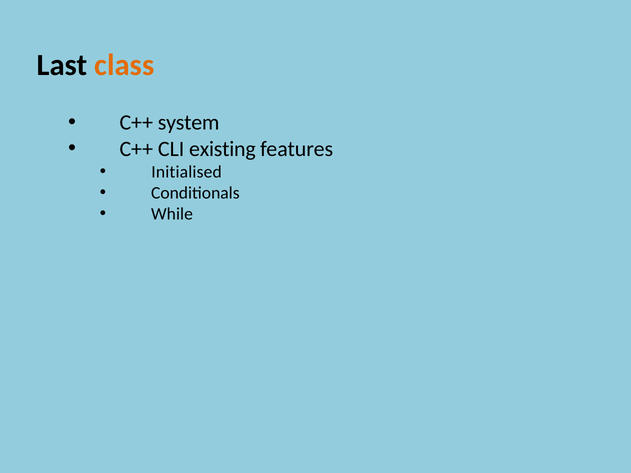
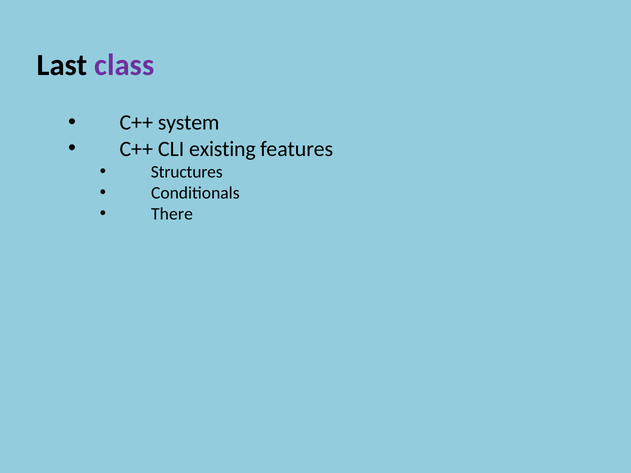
class colour: orange -> purple (124, 65)
Initialised: Initialised -> Structures (187, 172)
While: While -> There (172, 214)
